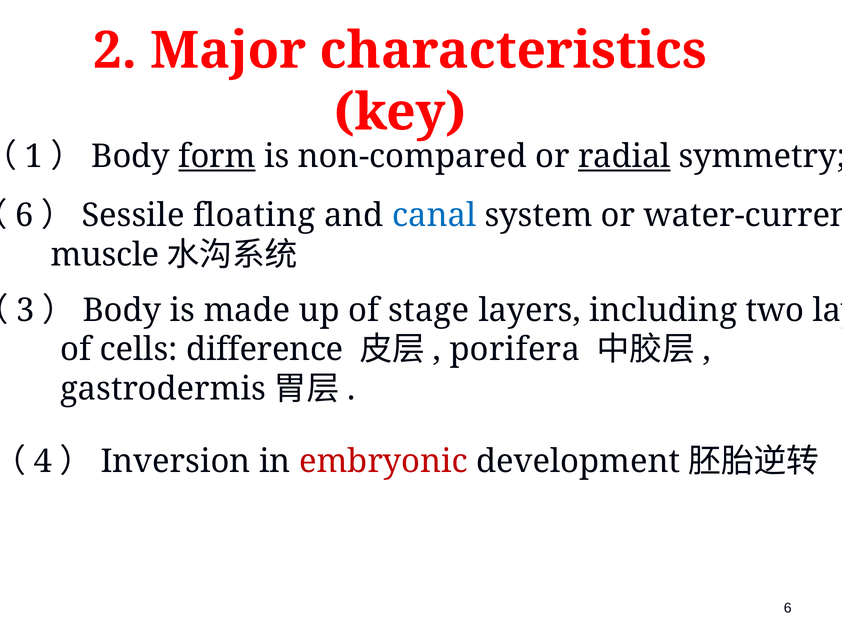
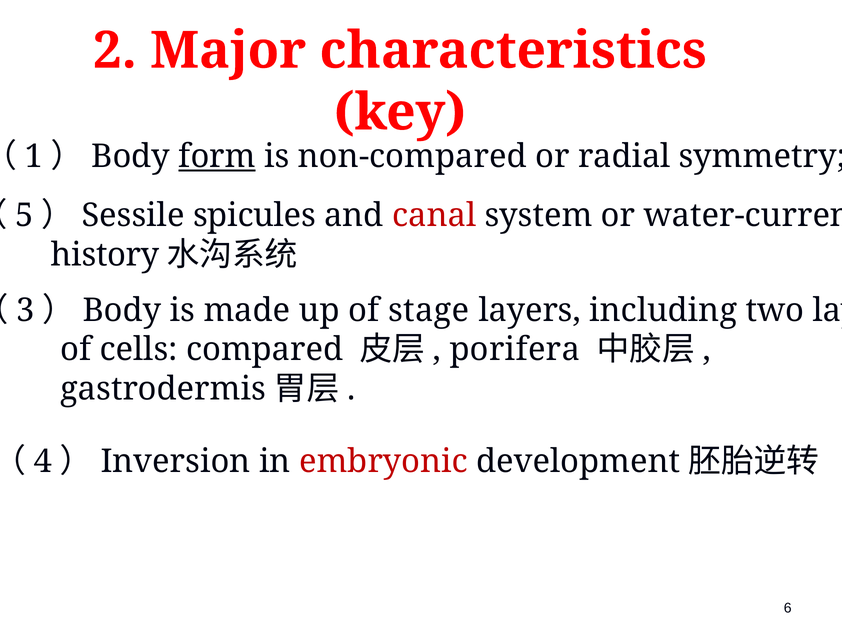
radial underline: present -> none (624, 156)
6: 6 -> 5 (24, 216)
floating: floating -> spicules (254, 216)
canal colour: blue -> red (434, 216)
muscle: muscle -> history (105, 255)
difference: difference -> compared (265, 349)
